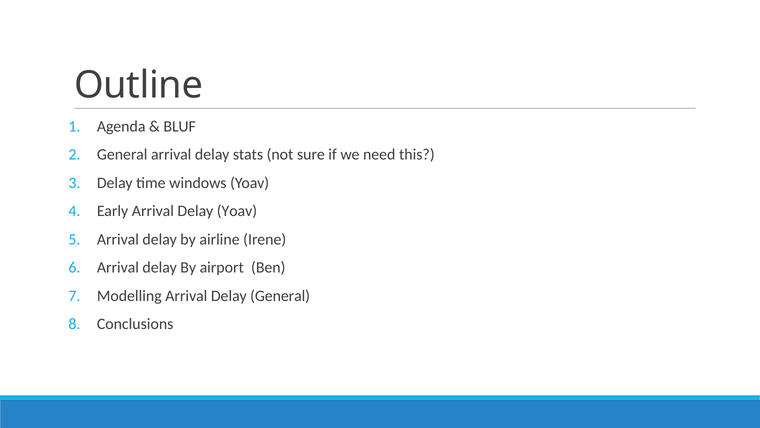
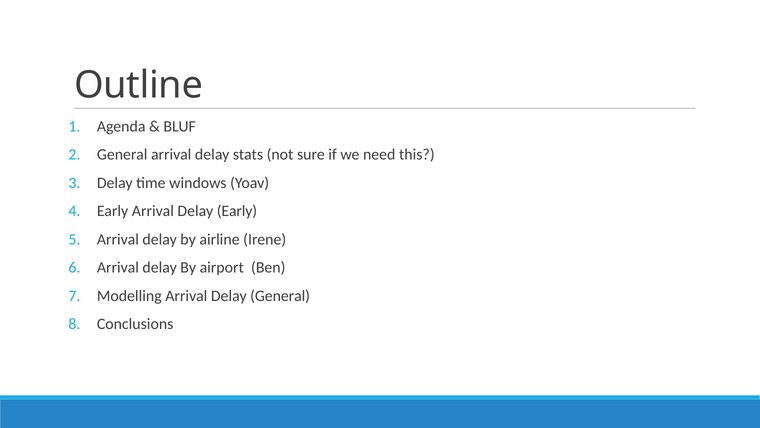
Delay Yoav: Yoav -> Early (237, 211)
